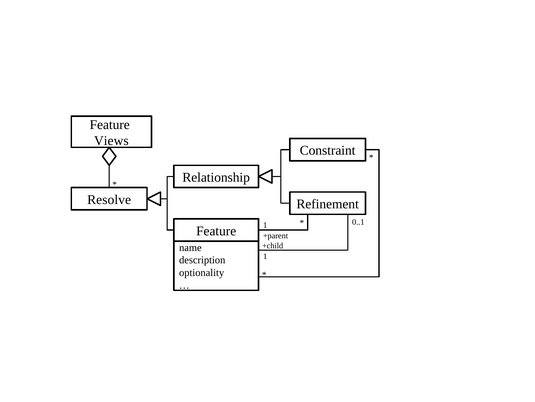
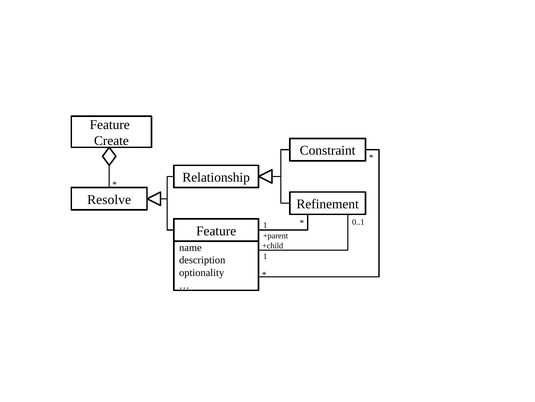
Views: Views -> Create (111, 140)
